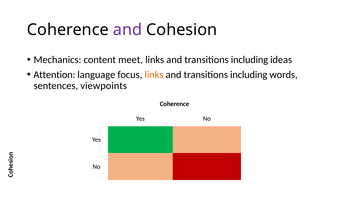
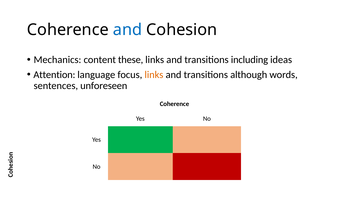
and colour: purple -> blue (127, 30)
meet: meet -> these (131, 60)
including: including -> although (249, 75)
viewpoints: viewpoints -> unforeseen (104, 86)
